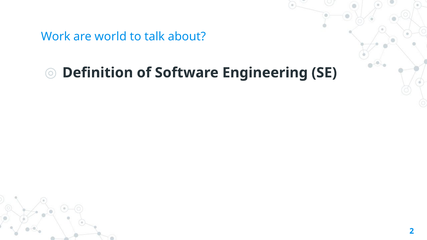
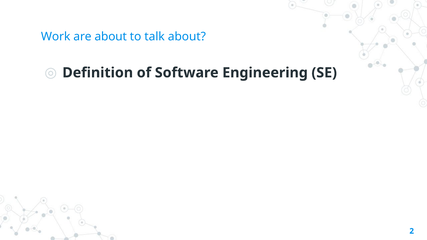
are world: world -> about (111, 37)
